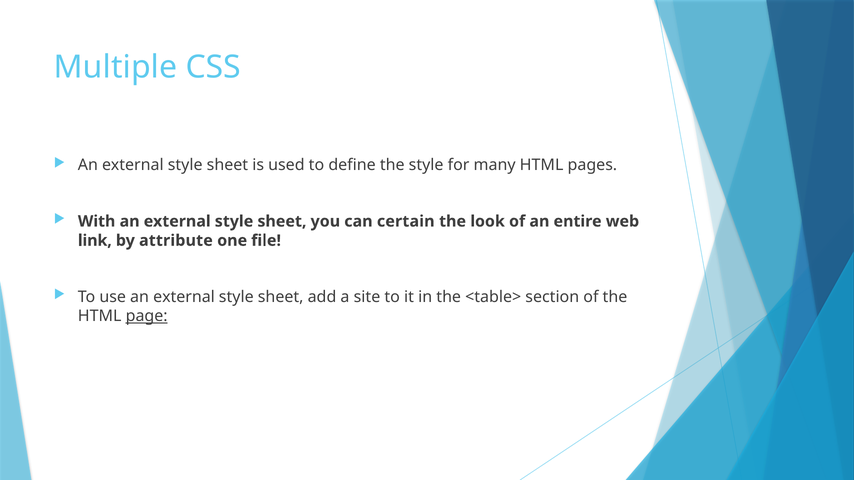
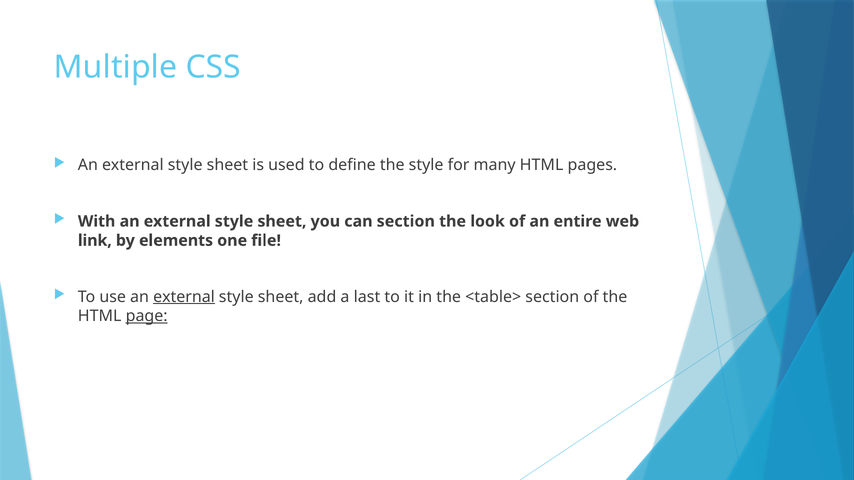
can certain: certain -> section (406, 222)
attribute: attribute -> elements (176, 241)
external underline: none -> present (184, 297)
site: site -> last (367, 297)
